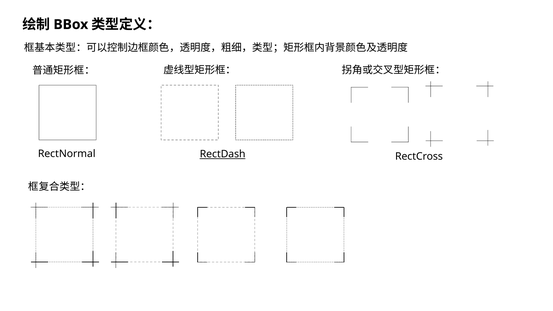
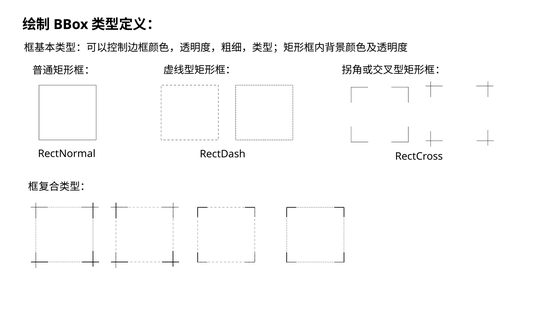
RectDash underline: present -> none (223, 154)
